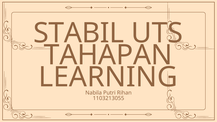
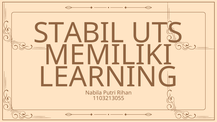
TAHAPAN: TAHAPAN -> MEMILIKI (108, 55)
